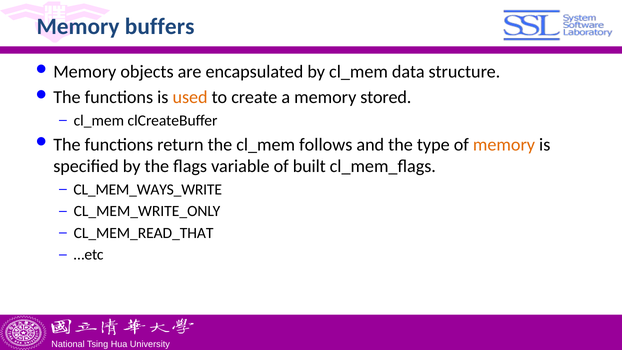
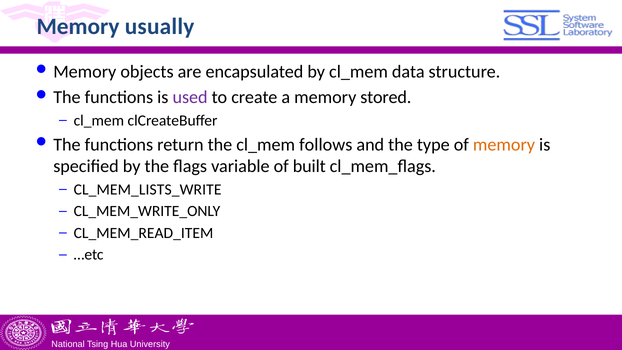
buffers: buffers -> usually (160, 27)
used colour: orange -> purple (190, 97)
CL_MEM_WAYS_WRITE: CL_MEM_WAYS_WRITE -> CL_MEM_LISTS_WRITE (148, 189)
CL_MEM_READ_THAT: CL_MEM_READ_THAT -> CL_MEM_READ_ITEM (144, 233)
